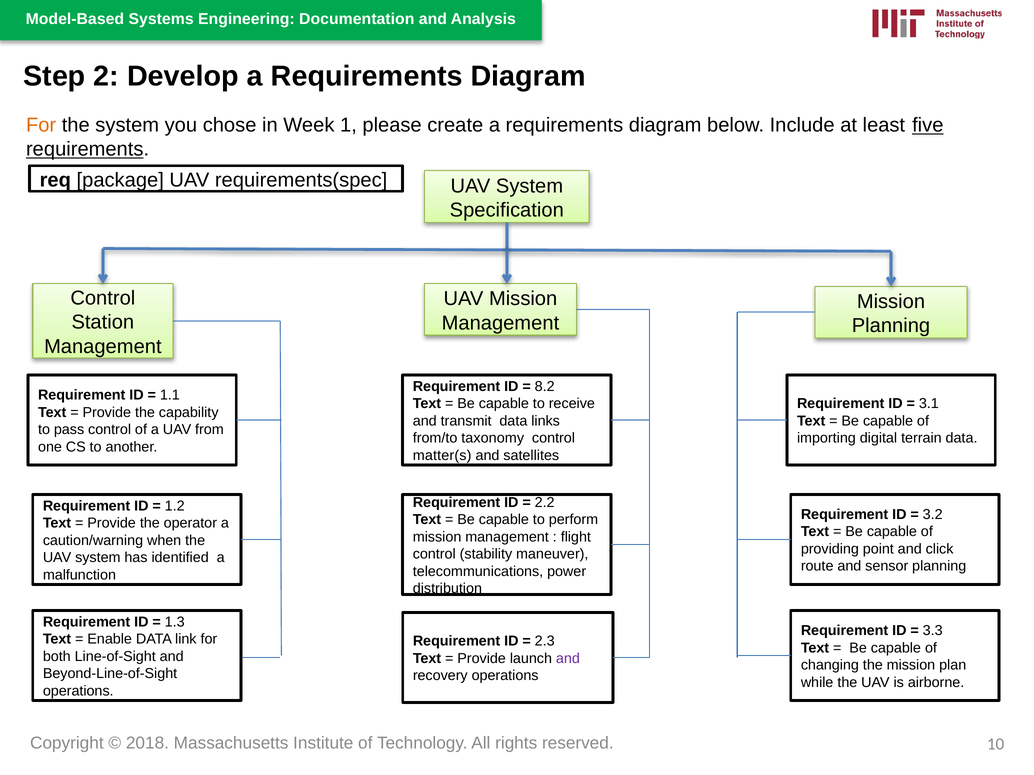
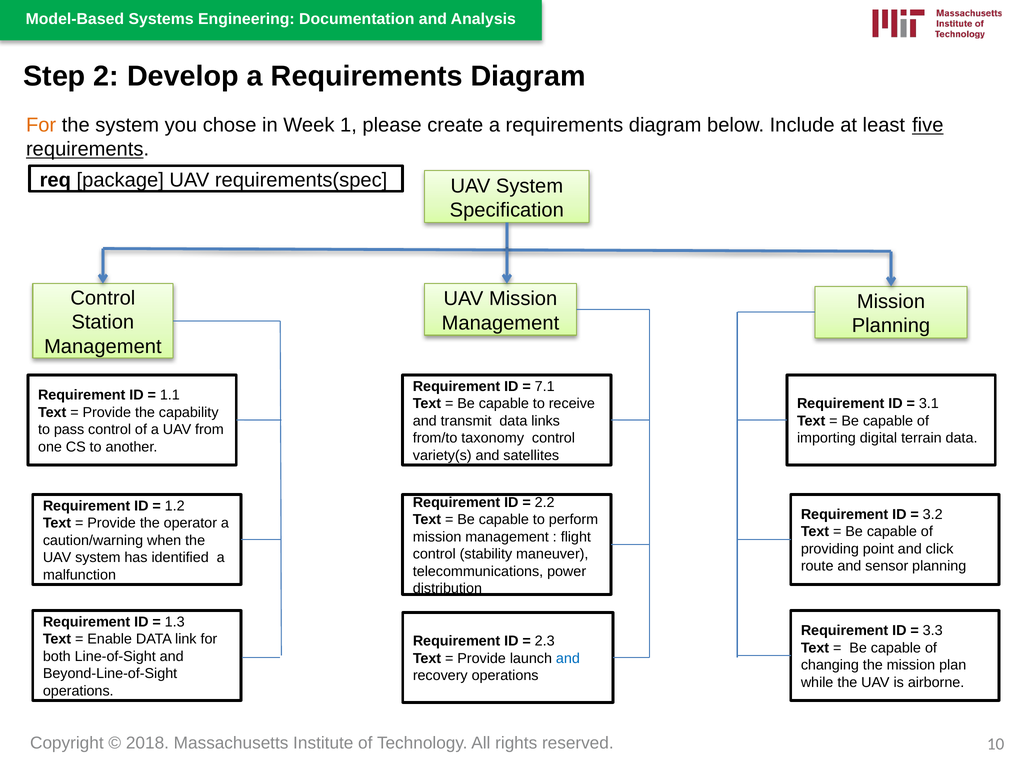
8.2: 8.2 -> 7.1 (545, 387)
matter(s: matter(s -> variety(s (442, 456)
and colour: purple -> blue (568, 659)
